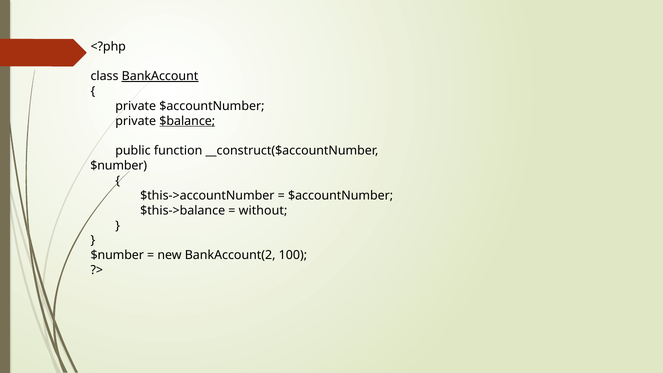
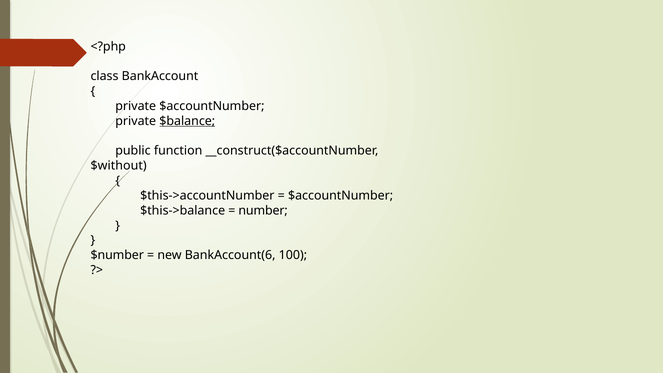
BankAccount underline: present -> none (160, 76)
$number: $number -> $without (119, 166)
without: without -> number (263, 210)
BankAccount(2: BankAccount(2 -> BankAccount(6 (230, 255)
